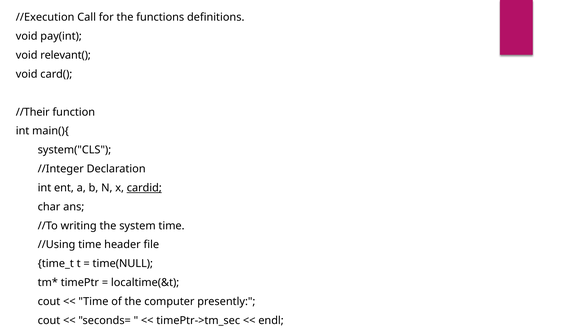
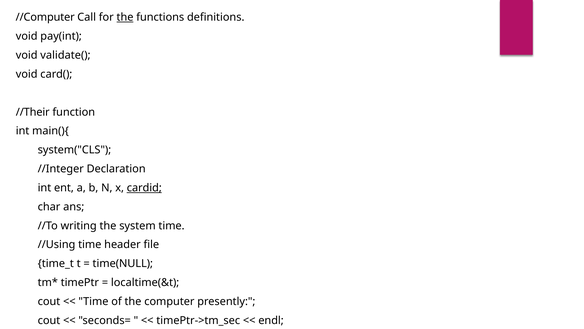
//Execution: //Execution -> //Computer (45, 17)
the underline: none -> present (125, 17)
relevant(: relevant( -> validate( (65, 55)
